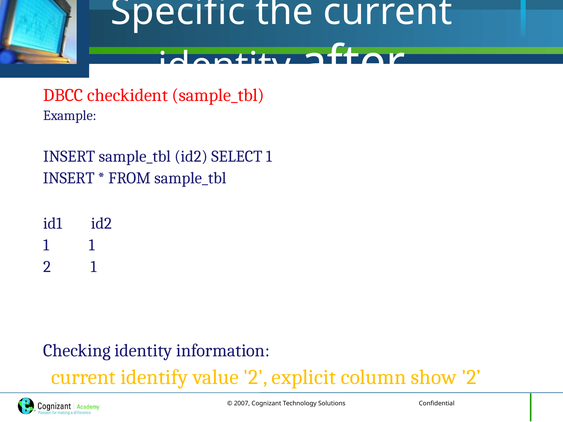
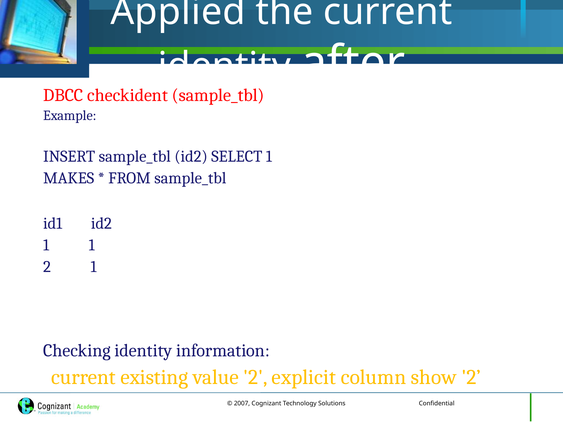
Specific: Specific -> Applied (178, 12)
INSERT: INSERT -> MAKES (69, 178)
identify: identify -> existing (154, 377)
